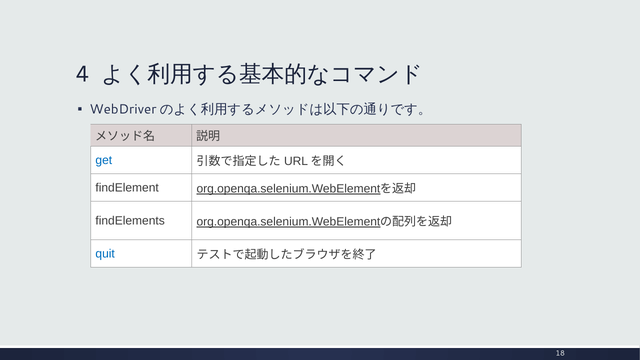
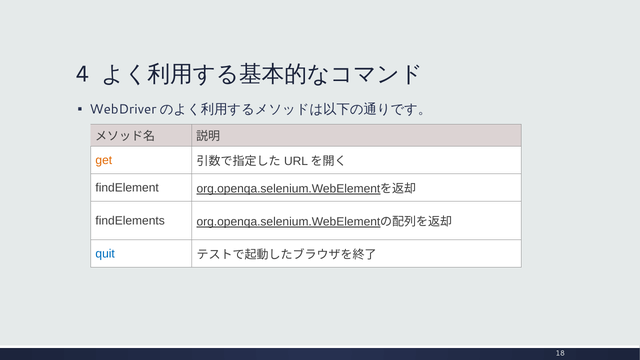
get colour: blue -> orange (104, 160)
